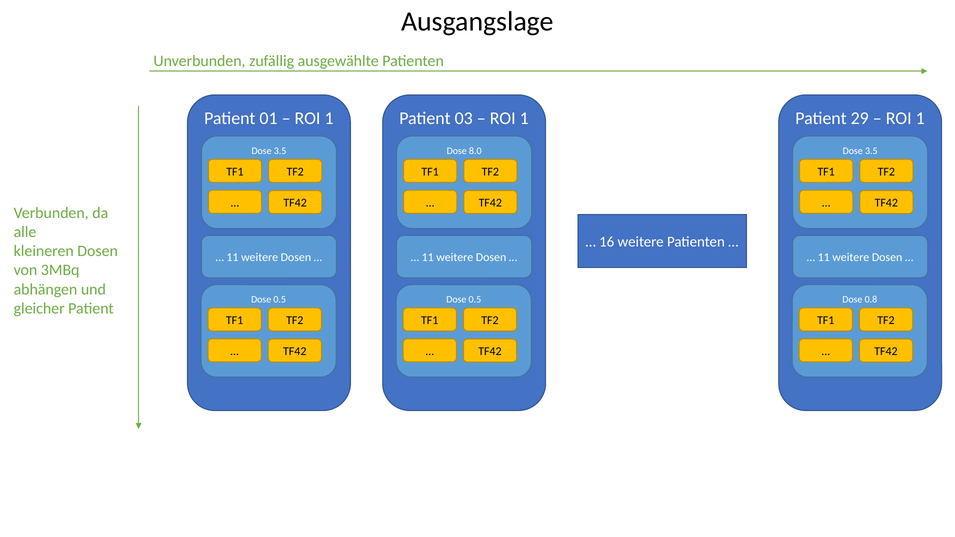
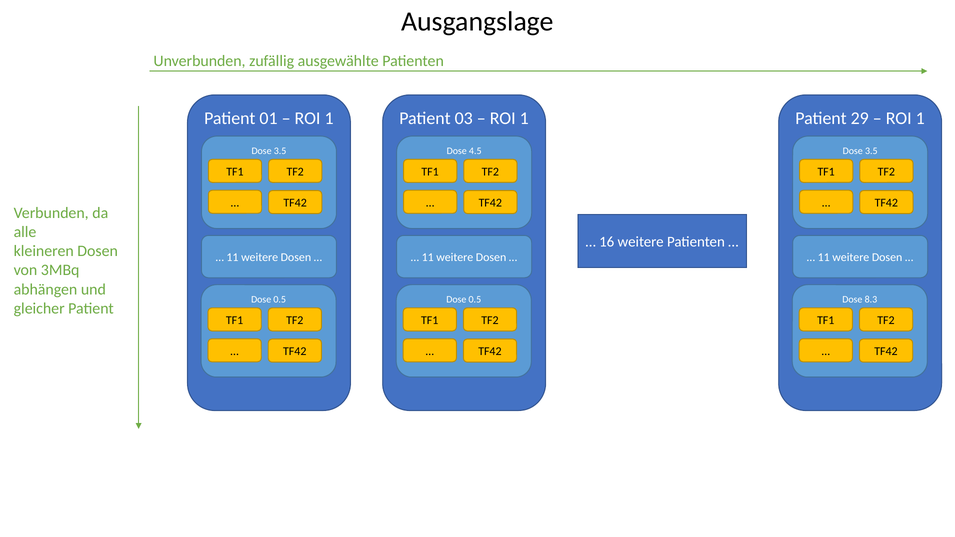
8.0: 8.0 -> 4.5 (475, 151)
0.8: 0.8 -> 8.3 (871, 299)
